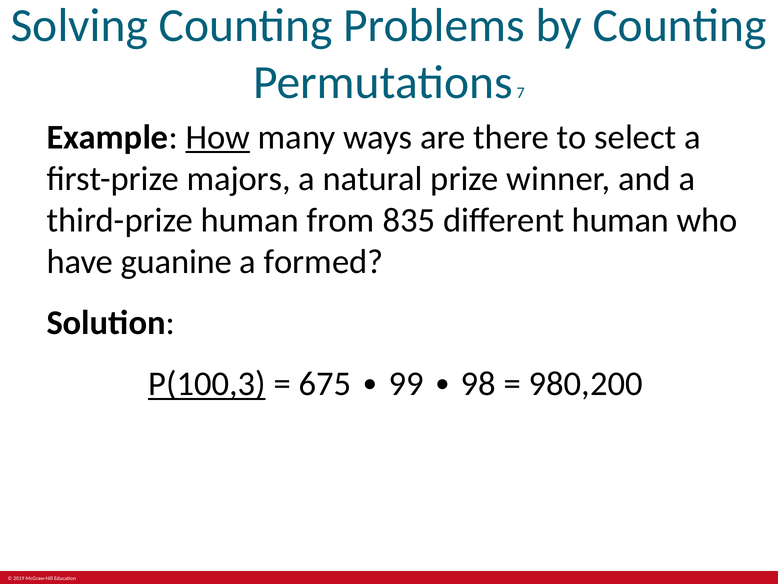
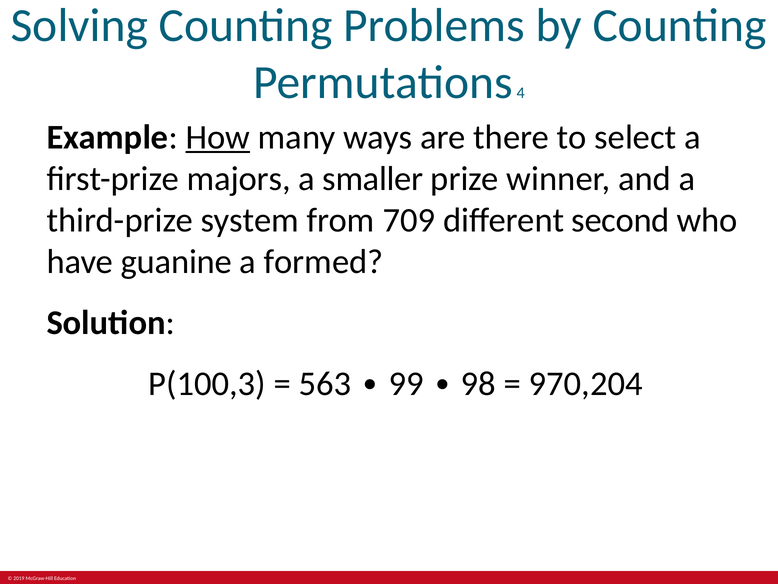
7: 7 -> 4 (521, 93)
natural: natural -> smaller (373, 179)
third-prize human: human -> system (250, 220)
835: 835 -> 709 (409, 220)
different human: human -> second (620, 220)
P(100,3 underline: present -> none (207, 384)
675: 675 -> 563 (325, 384)
980,200: 980,200 -> 970,204 (586, 384)
